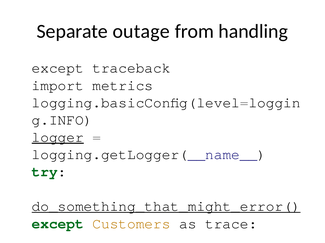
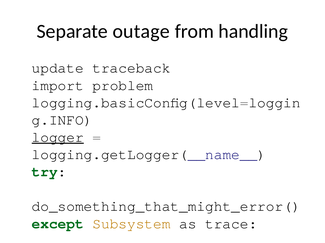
except: except -> update (58, 68)
metrics: metrics -> problem (123, 86)
do_something_that_might_error( underline: present -> none (166, 207)
Customers: Customers -> Subsystem (131, 224)
